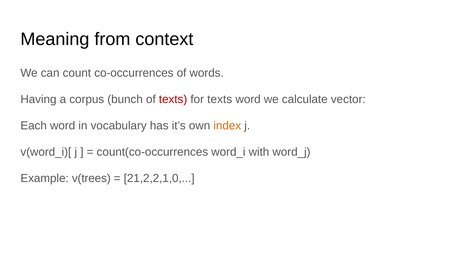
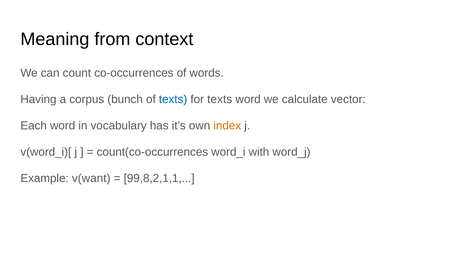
texts colour: red -> blue (173, 99)
v(trees: v(trees -> v(want (91, 178)
21,2,2,1,0: 21,2,2,1,0 -> 99,8,2,1,1 (159, 178)
